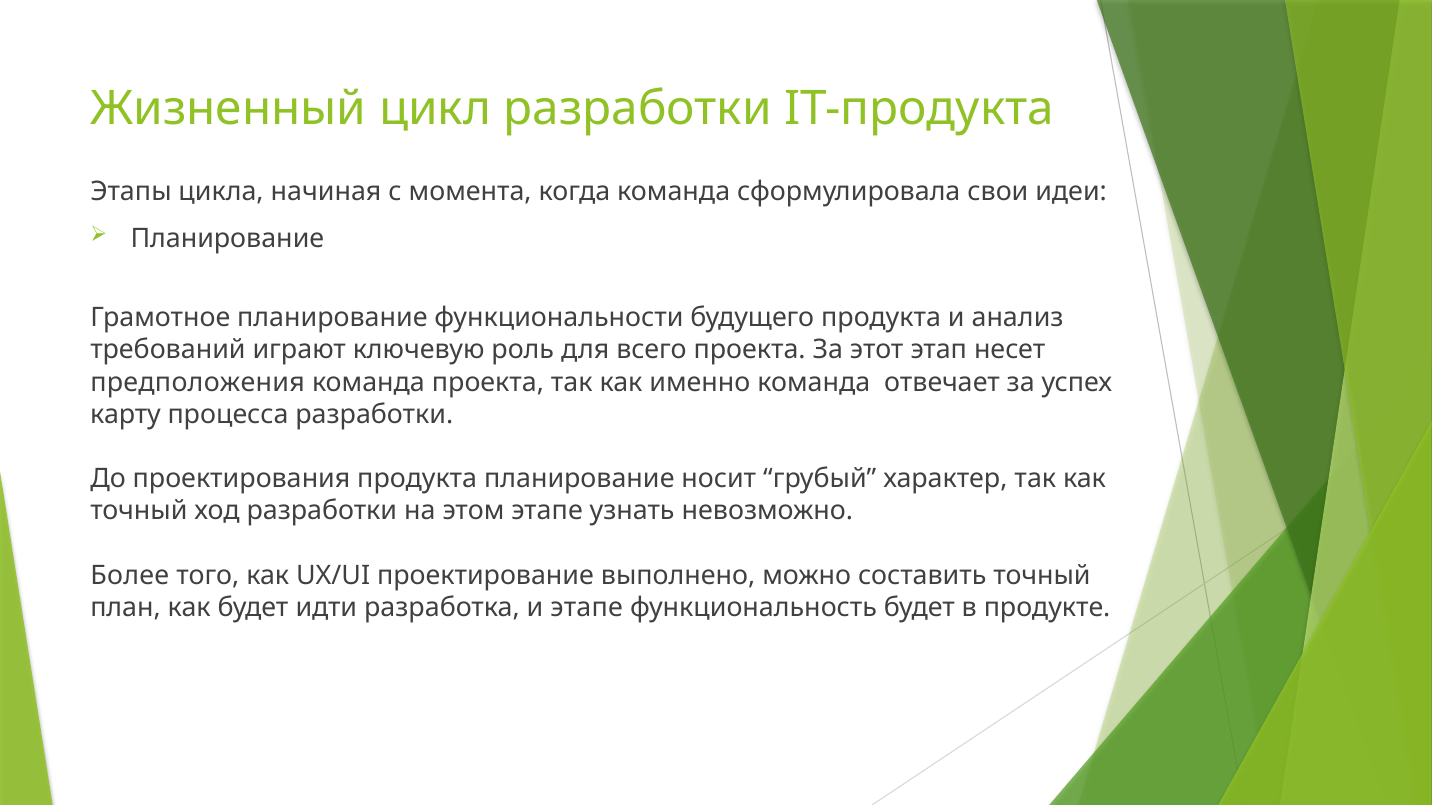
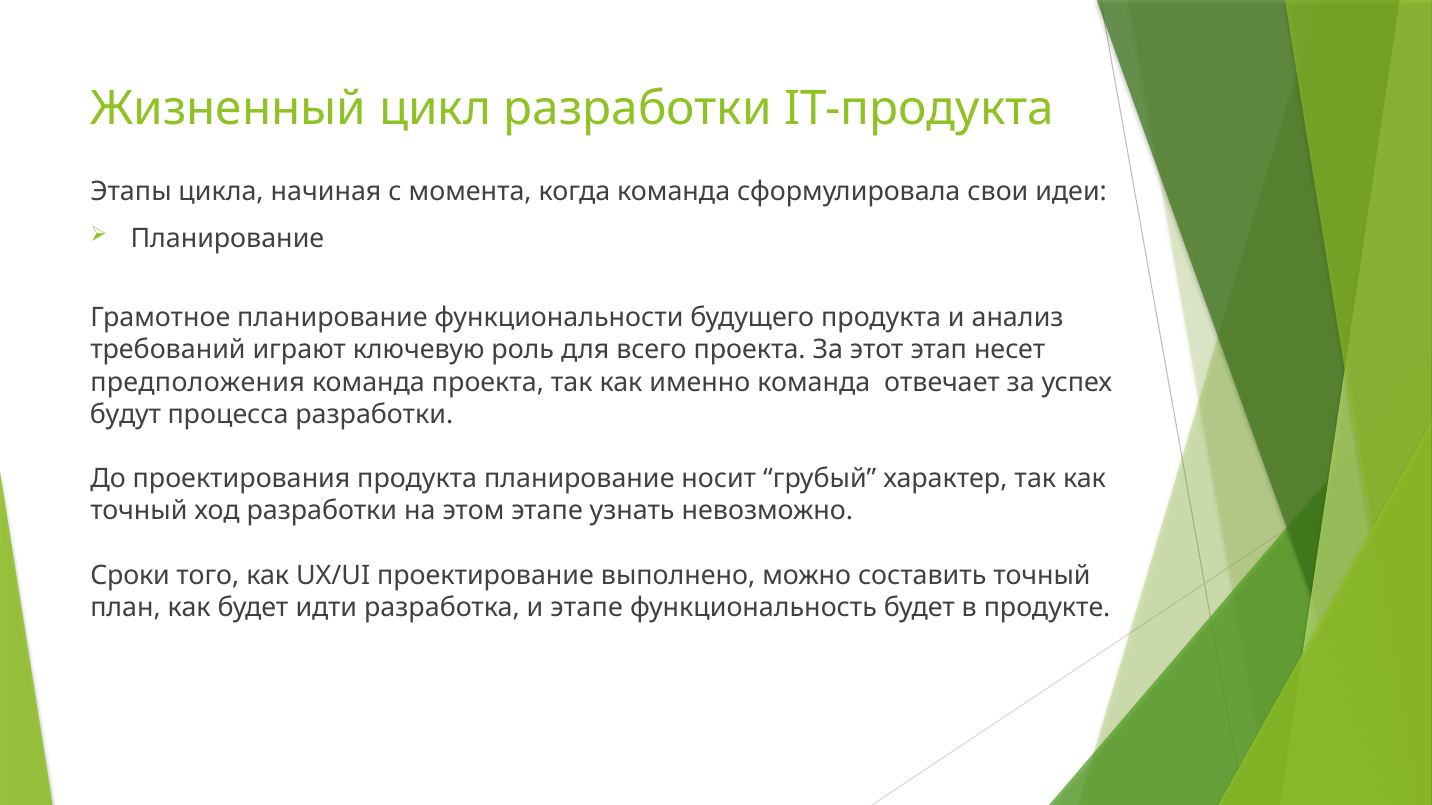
карту: карту -> будут (126, 415)
Более: Более -> Сроки (130, 576)
